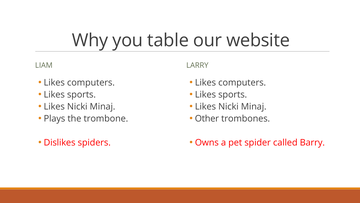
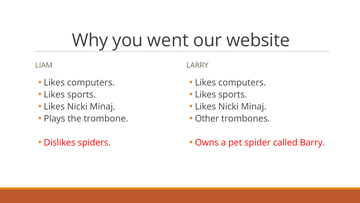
table: table -> went (168, 40)
